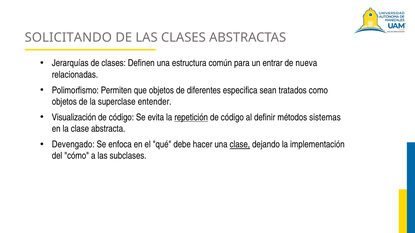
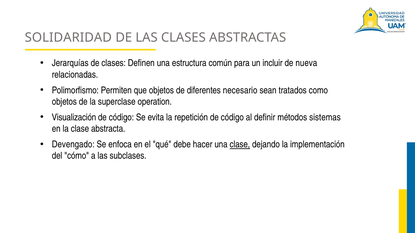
SOLICITANDO: SOLICITANDO -> SOLIDARIDAD (68, 38)
entrar: entrar -> incluir (273, 63)
especifica: especifica -> necesario (240, 90)
entender: entender -> operation (155, 102)
repetición underline: present -> none (191, 118)
